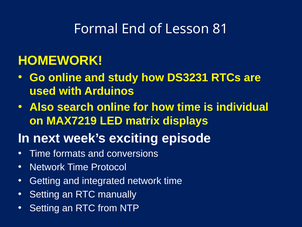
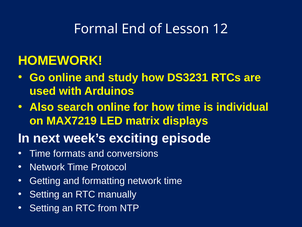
81: 81 -> 12 (220, 29)
integrated: integrated -> formatting (103, 180)
